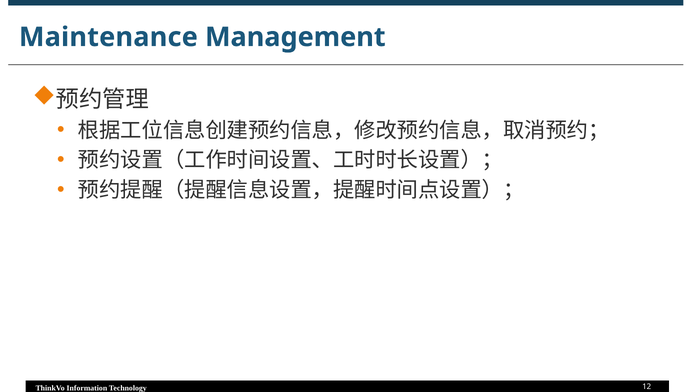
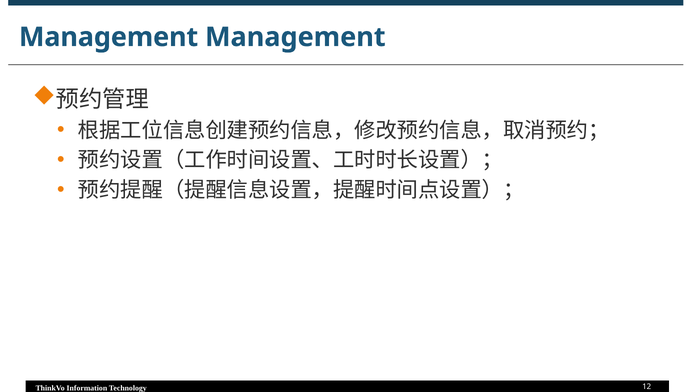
Maintenance: Maintenance -> Management (109, 37)
